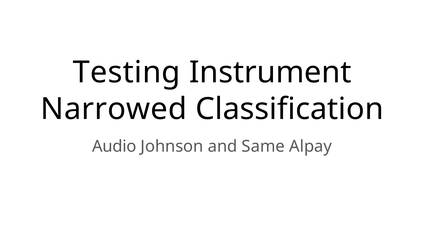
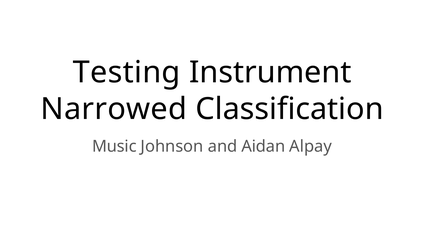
Audio: Audio -> Music (114, 147)
Same: Same -> Aidan (263, 147)
